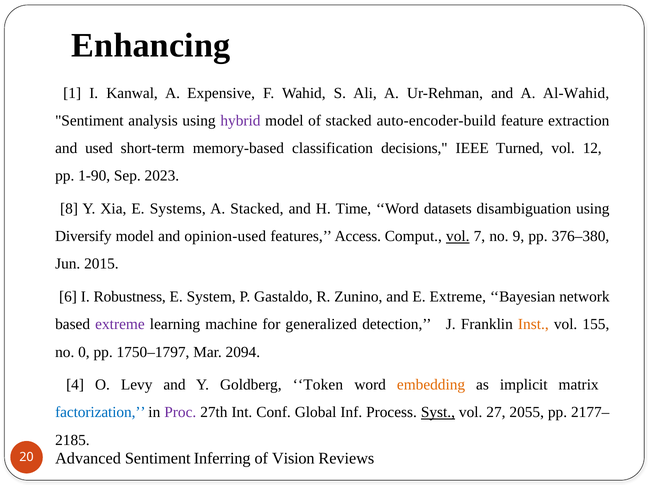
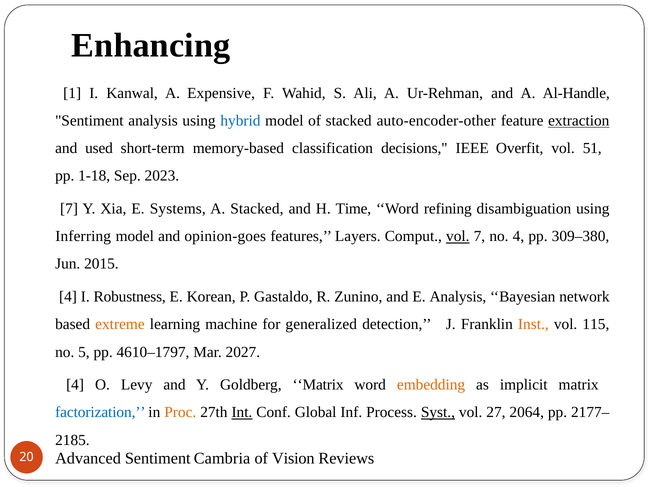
Al-Wahid: Al-Wahid -> Al-Handle (576, 93)
hybrid colour: purple -> blue (240, 121)
auto-encoder-build: auto-encoder-build -> auto-encoder-other (436, 121)
extraction underline: none -> present (579, 121)
Turned: Turned -> Overfit (520, 148)
12: 12 -> 51 (592, 148)
1-90: 1-90 -> 1-18 (94, 176)
8: 8 -> 7 (69, 209)
datasets: datasets -> refining (448, 209)
Diversify: Diversify -> Inferring (83, 236)
opinion-used: opinion-used -> opinion-goes (225, 236)
Access: Access -> Layers (358, 236)
no 9: 9 -> 4 (518, 236)
376–380: 376–380 -> 309–380 (581, 236)
6: 6 -> 4 (68, 297)
System: System -> Korean (211, 297)
E Extreme: Extreme -> Analysis (458, 297)
extreme colour: purple -> orange (120, 324)
155: 155 -> 115 (596, 324)
0: 0 -> 5 (84, 352)
1750–1797: 1750–1797 -> 4610–1797 (153, 352)
2094: 2094 -> 2027 (243, 352)
Goldberg Token: Token -> Matrix (318, 385)
Proc colour: purple -> orange (180, 412)
Int underline: none -> present (242, 412)
2055: 2055 -> 2064 (527, 412)
Inferring: Inferring -> Cambria (222, 458)
